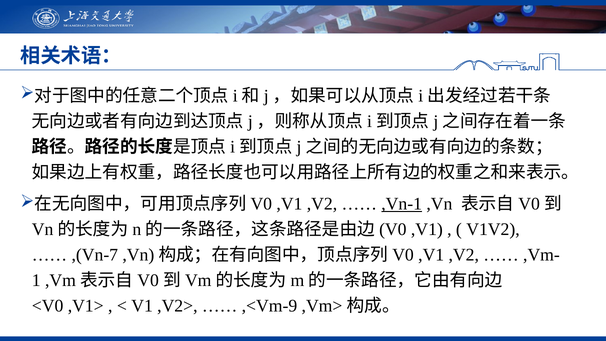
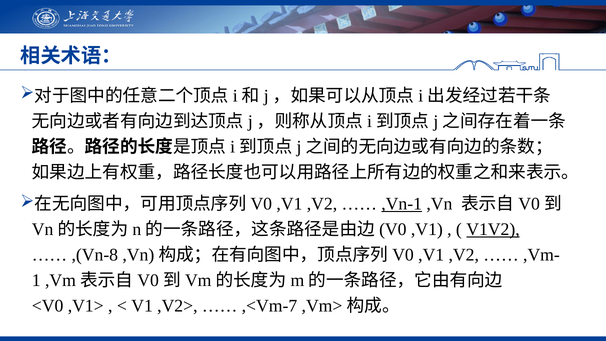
V1V2 underline: none -> present (493, 229)
,(Vn-7: ,(Vn-7 -> ,(Vn-8 (95, 255)
,<Vm-9: ,<Vm-9 -> ,<Vm-7 (269, 306)
